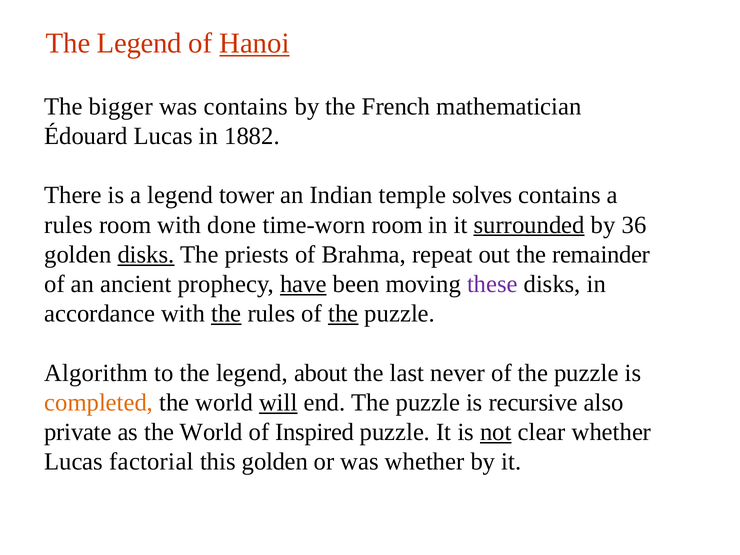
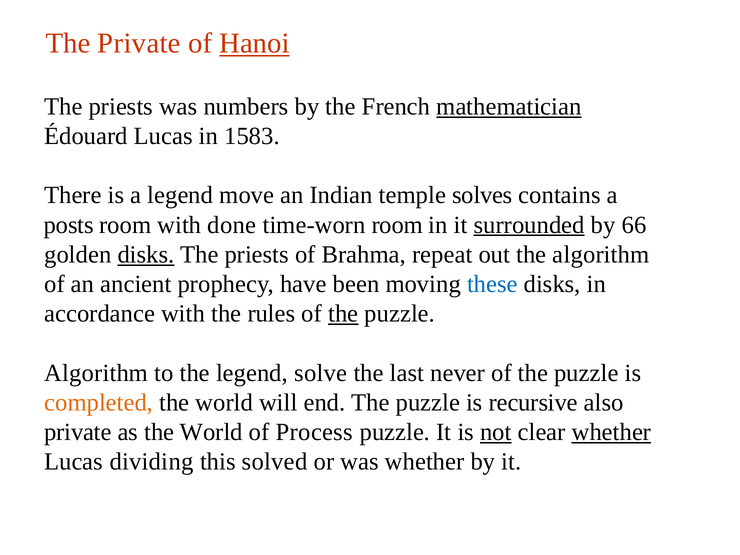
Legend: Legend -> Private (139, 43)
bigger: bigger -> priests (121, 106)
was contains: contains -> numbers (246, 106)
mathematician underline: none -> present (509, 106)
1882: 1882 -> 1583 (252, 136)
tower: tower -> move (247, 195)
rules: rules -> posts (69, 225)
36: 36 -> 66 (634, 225)
the remainder: remainder -> algorithm (601, 254)
have underline: present -> none (303, 284)
these colour: purple -> blue (492, 284)
the underline: present -> none (226, 314)
about: about -> solve (321, 373)
will underline: present -> none (278, 402)
Inspired: Inspired -> Process (314, 432)
whether underline: none -> present (611, 432)
factorial: factorial -> dividing (151, 462)
this golden: golden -> solved (275, 462)
